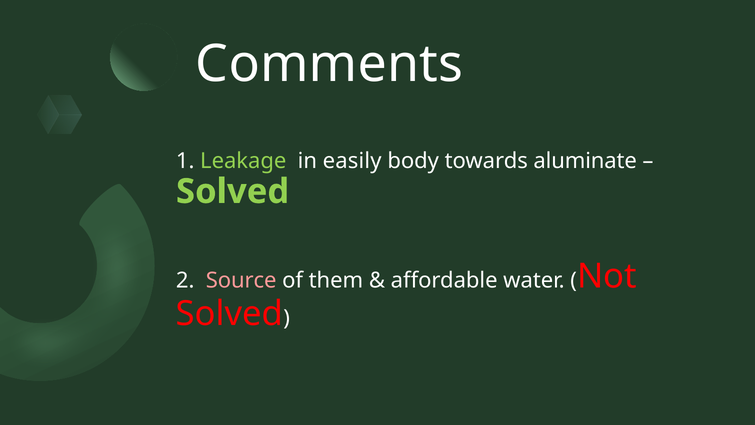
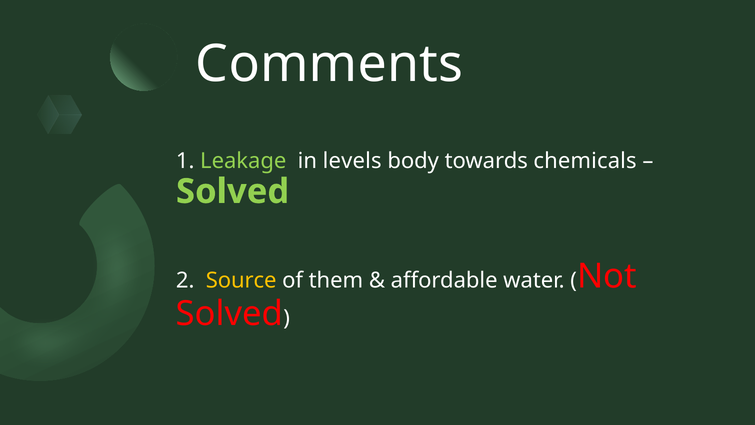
easily: easily -> levels (352, 161)
aluminate: aluminate -> chemicals (585, 161)
Source colour: pink -> yellow (241, 280)
